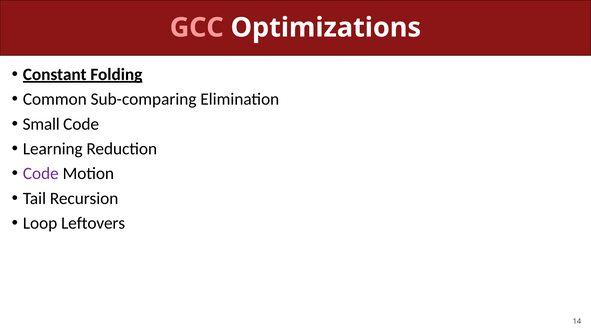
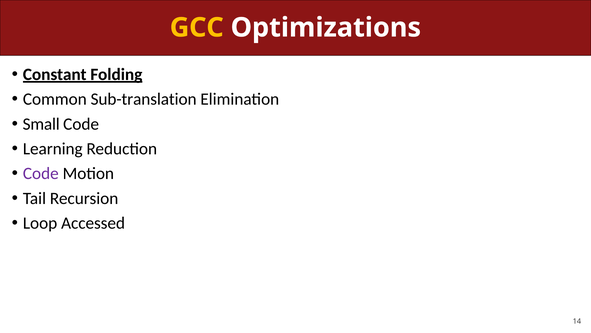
GCC colour: pink -> yellow (197, 28)
Sub-comparing: Sub-comparing -> Sub-translation (144, 99)
Leftovers: Leftovers -> Accessed (93, 223)
